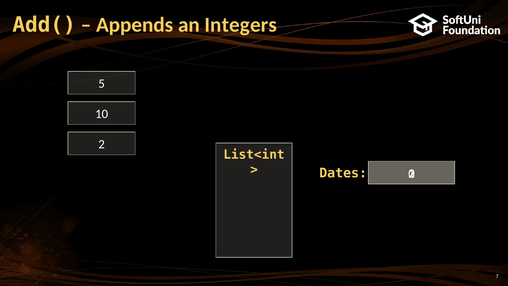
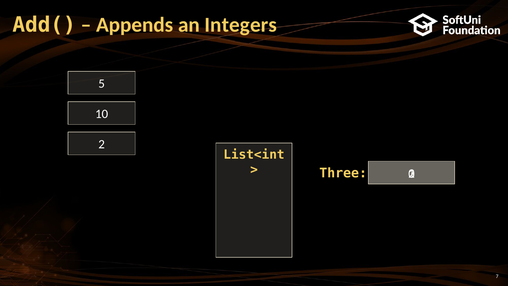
Dates: Dates -> Three (343, 173)
